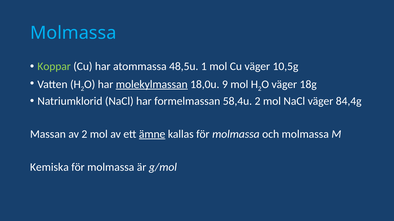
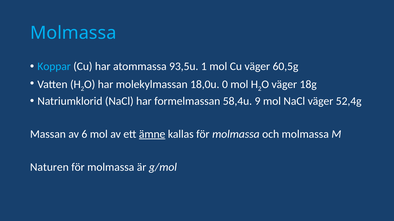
Koppar colour: light green -> light blue (54, 67)
48,5u: 48,5u -> 93,5u (184, 67)
10,5g: 10,5g -> 60,5g (285, 67)
molekylmassan underline: present -> none (152, 84)
9: 9 -> 0 (225, 84)
58,4u 2: 2 -> 9 (258, 101)
84,4g: 84,4g -> 52,4g (349, 101)
av 2: 2 -> 6 (84, 134)
Kemiska: Kemiska -> Naturen (49, 167)
